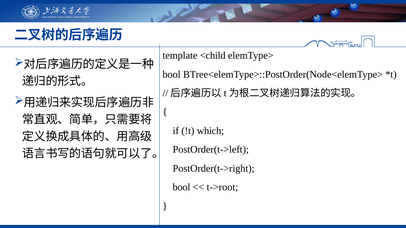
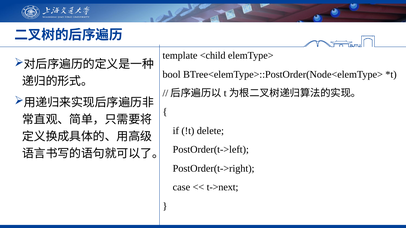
which: which -> delete (210, 131)
bool: bool -> case (181, 188)
t->root: t->root -> t->next (223, 188)
